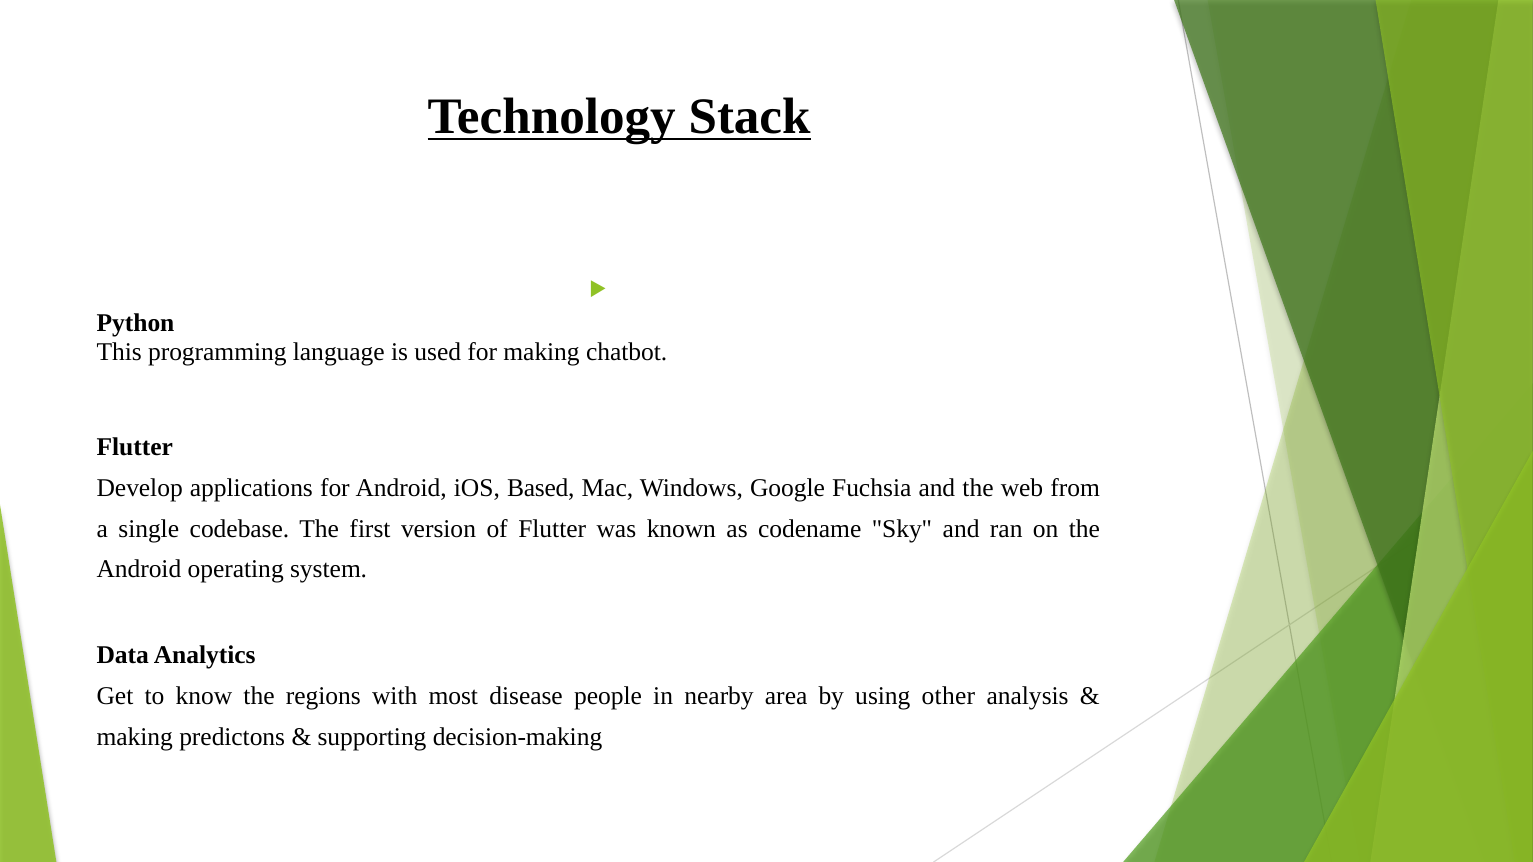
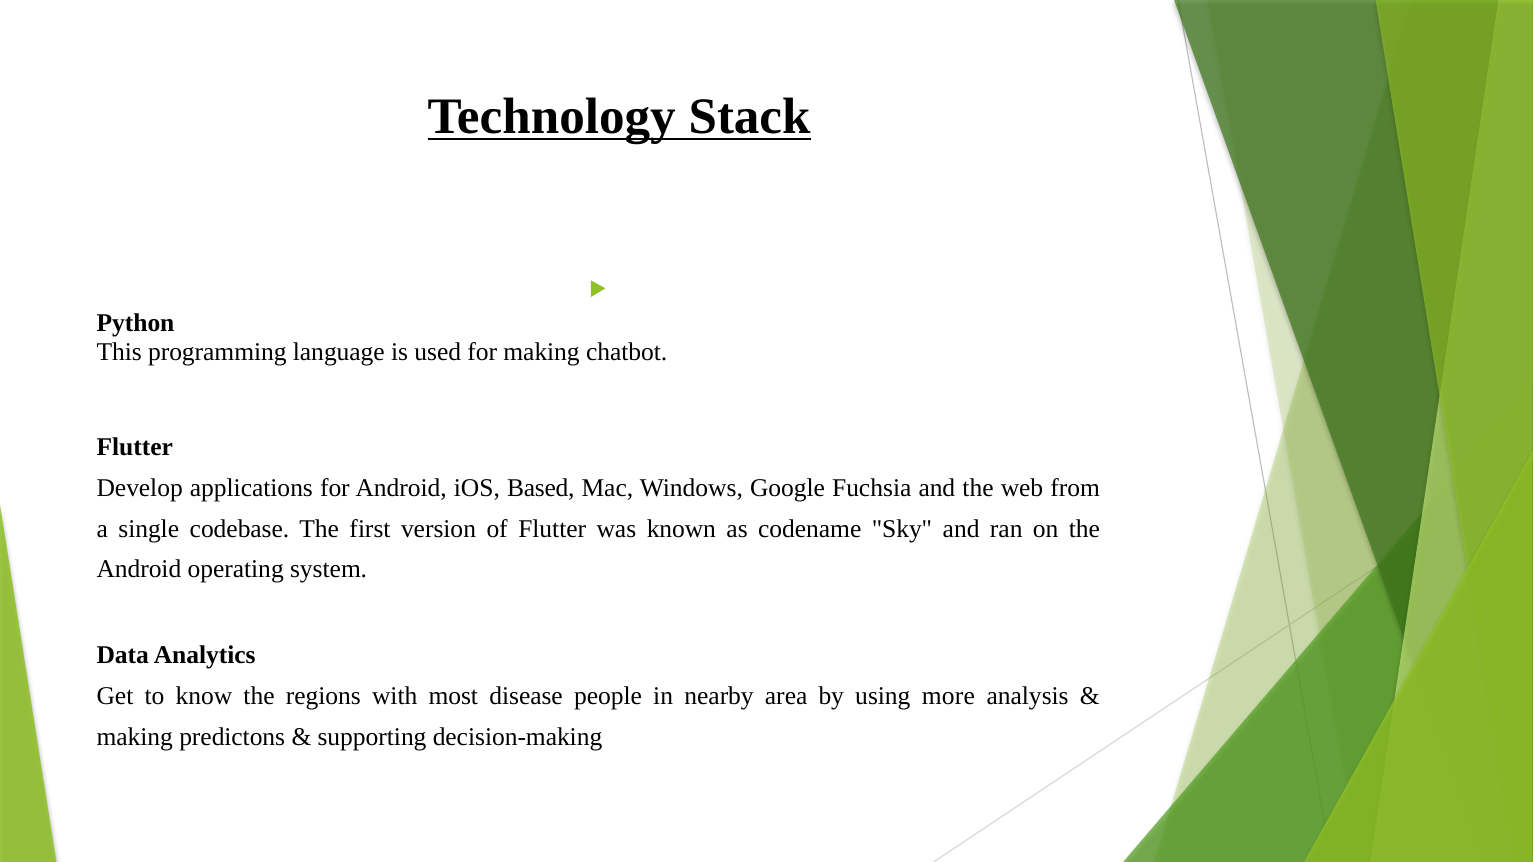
other: other -> more (948, 697)
